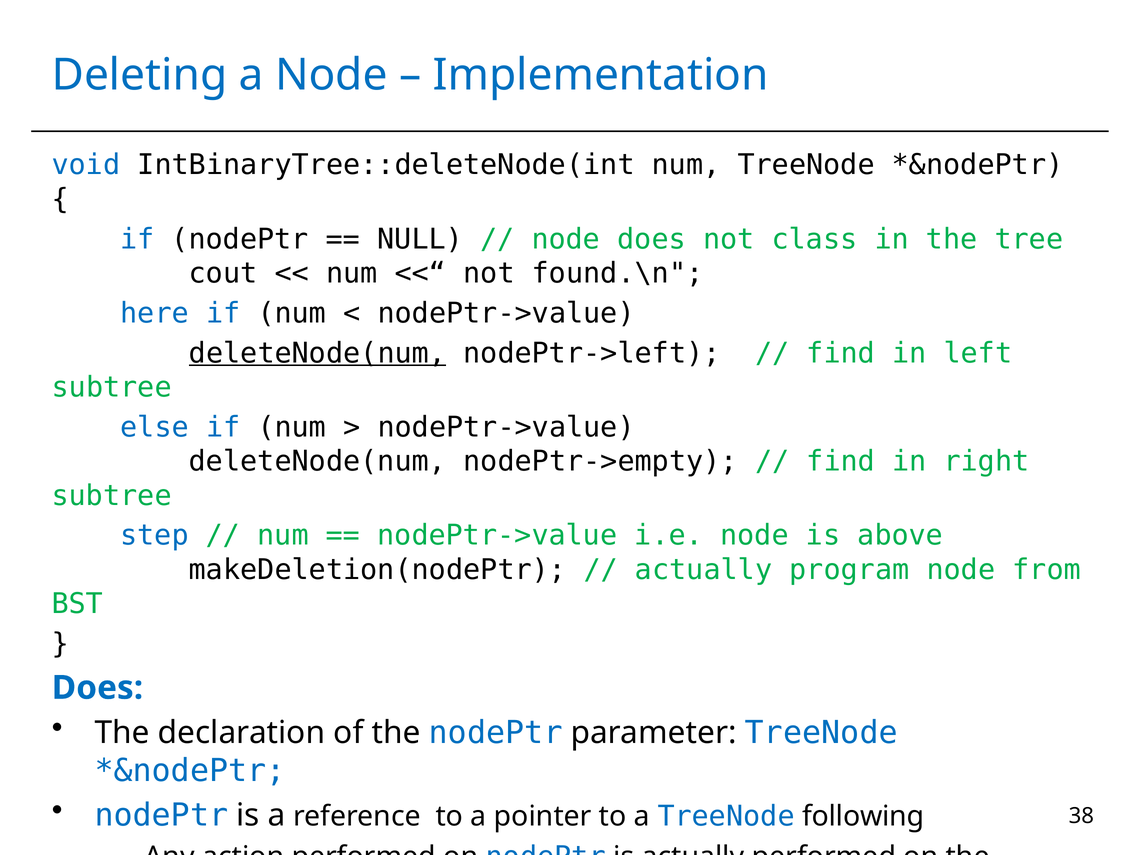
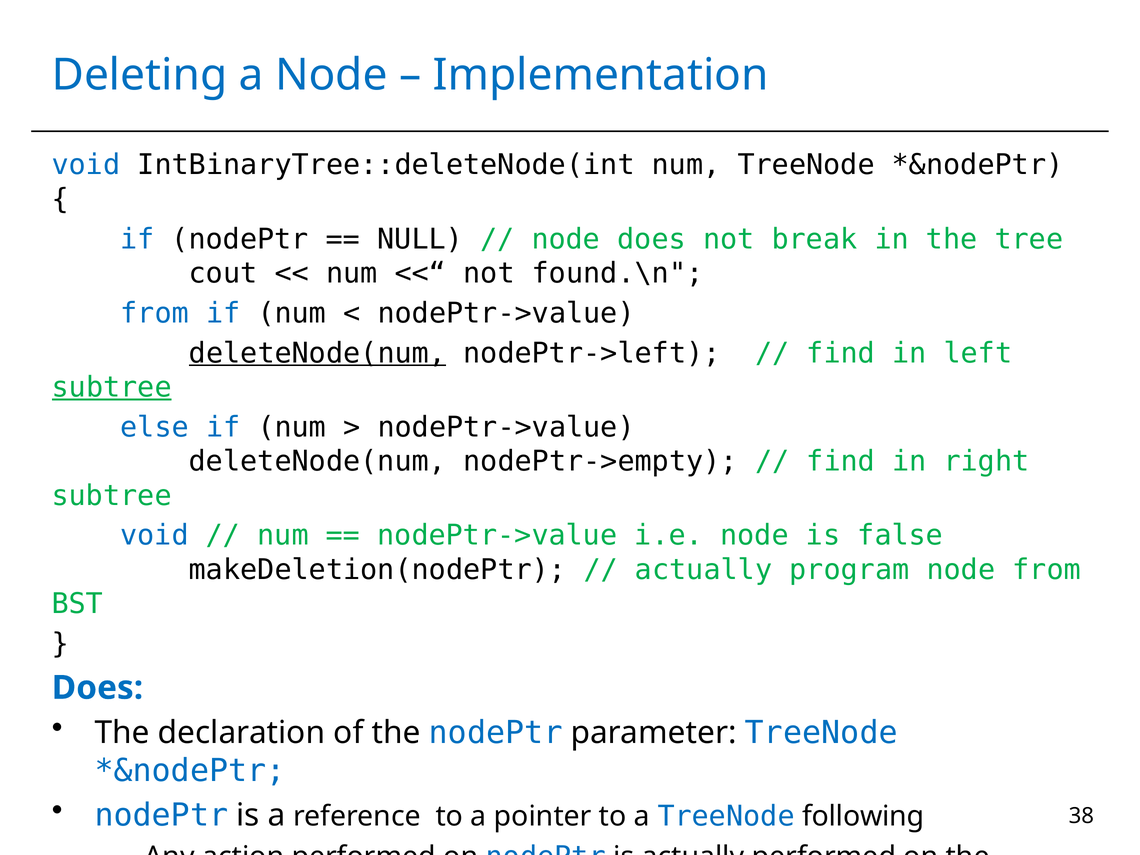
class: class -> break (815, 239)
here: here -> from (155, 313)
subtree underline: none -> present (112, 387)
step: step -> void (154, 536)
above: above -> false (900, 536)
